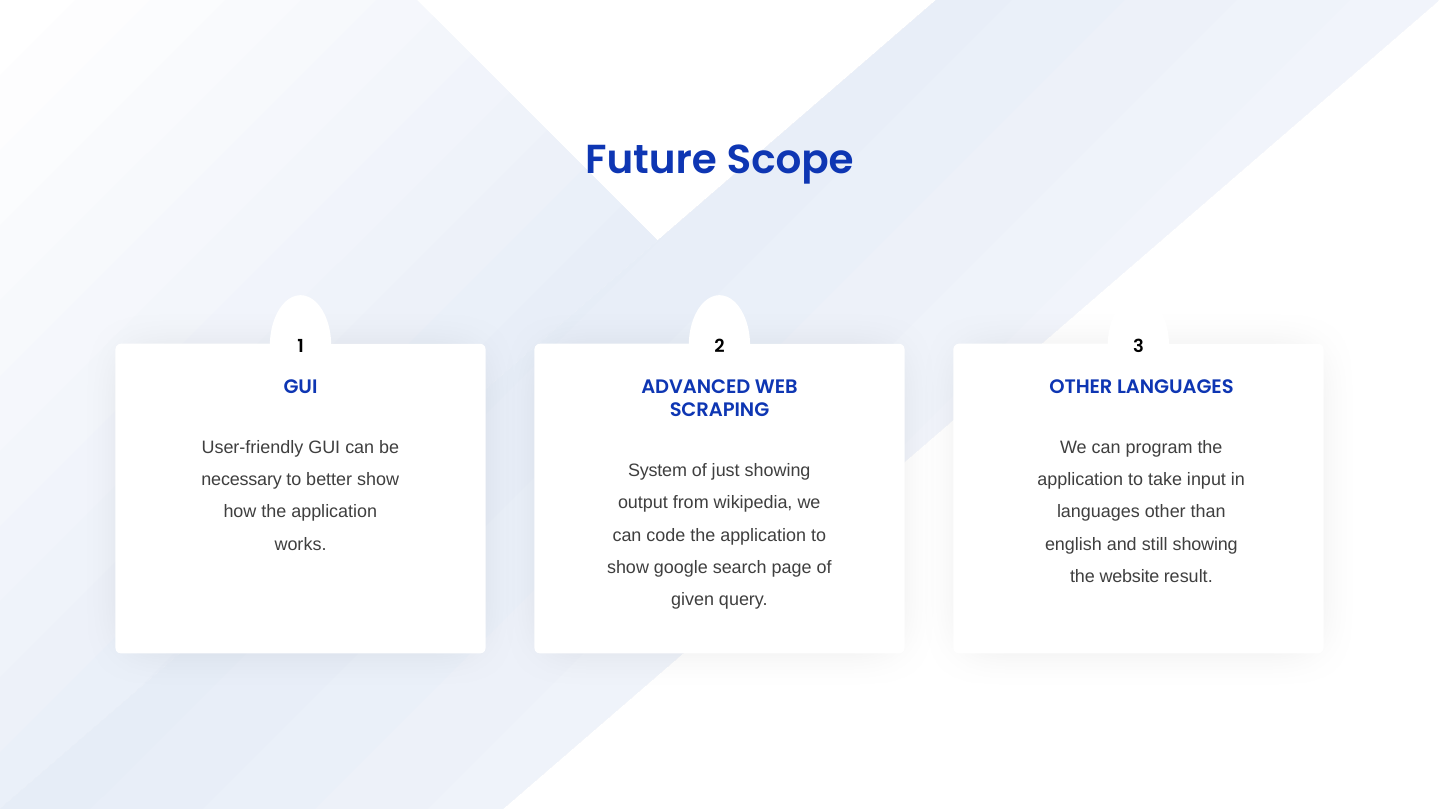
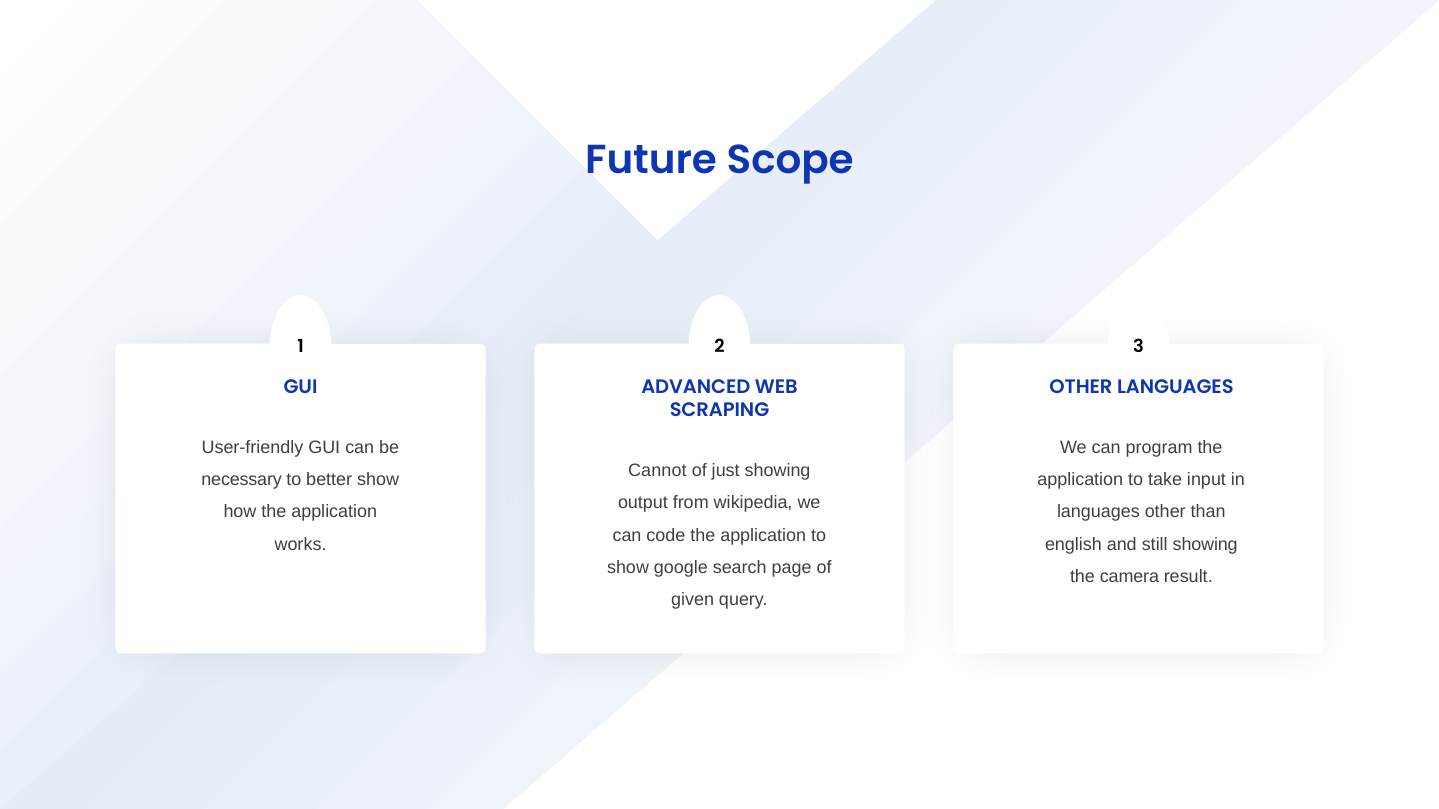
System: System -> Cannot (657, 471)
website: website -> camera (1129, 577)
